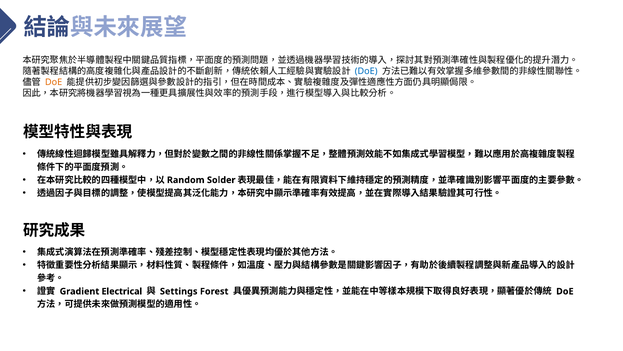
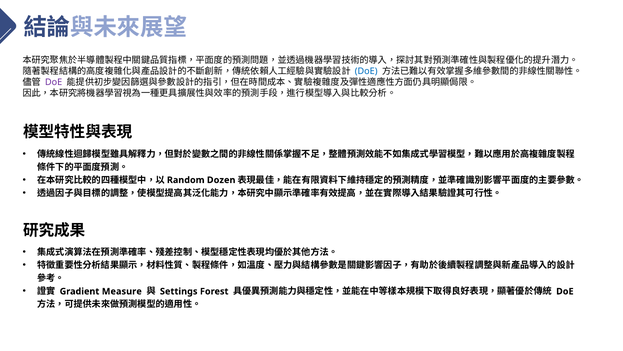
DoE colour: orange -> purple (54, 82)
Solder: Solder -> Dozen (221, 180)
Electrical: Electrical -> Measure (122, 291)
